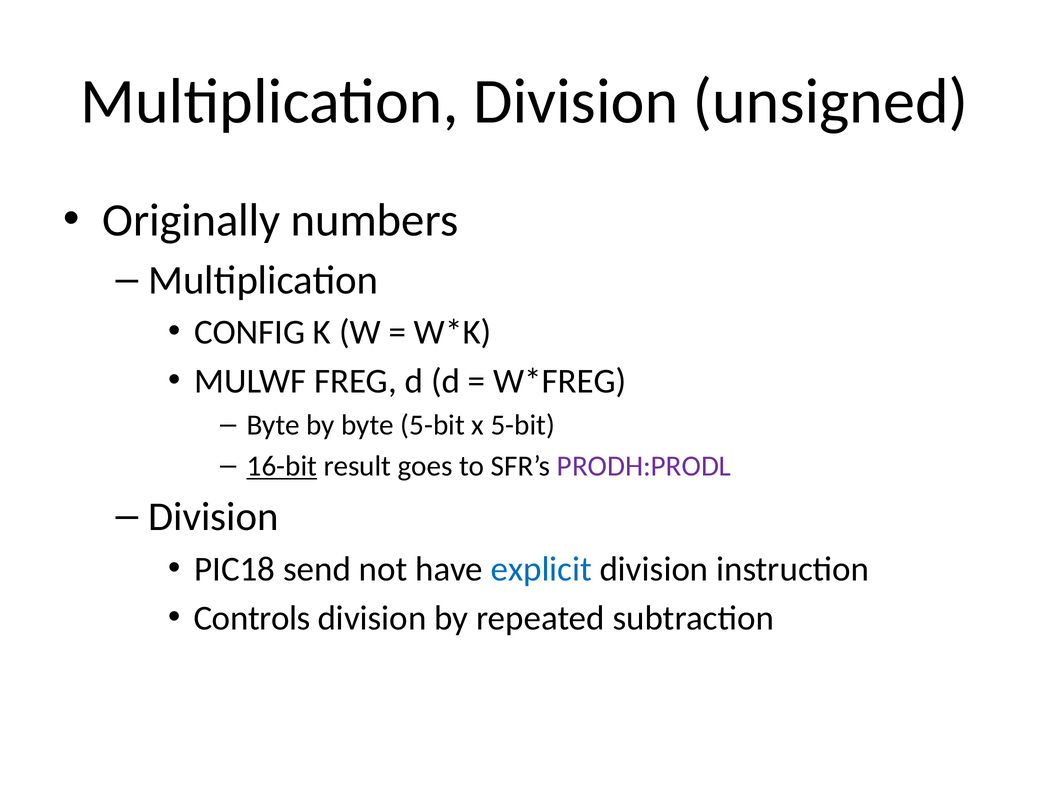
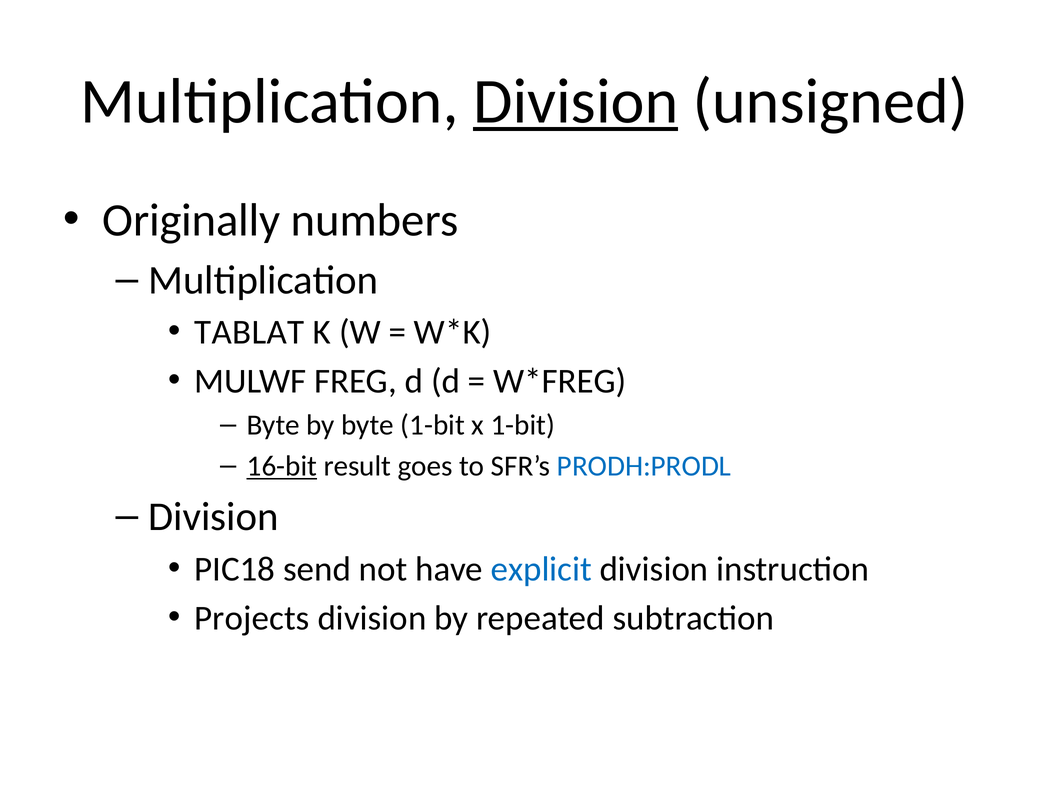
Division underline: none -> present (576, 102)
CONFIG: CONFIG -> TABLAT (249, 333)
byte 5-bit: 5-bit -> 1-bit (433, 426)
x 5-bit: 5-bit -> 1-bit (523, 426)
PRODH:PRODL colour: purple -> blue (644, 466)
Controls: Controls -> Projects (252, 618)
